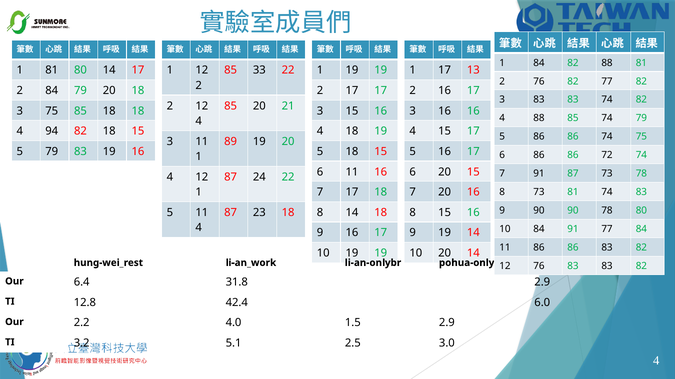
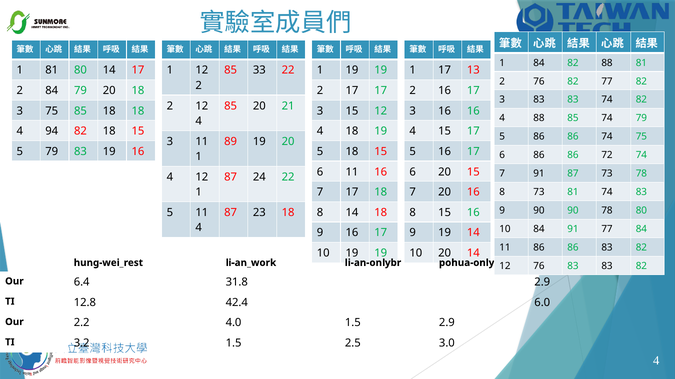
3 15 16: 16 -> 12 (381, 111)
3.2 5.1: 5.1 -> 1.5 (234, 344)
